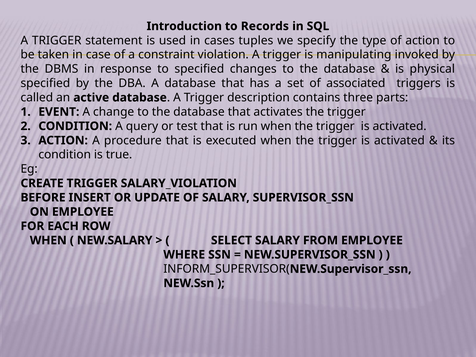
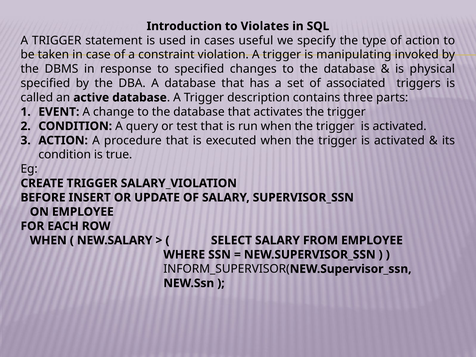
Records: Records -> Violates (265, 26)
tuples: tuples -> useful (256, 40)
